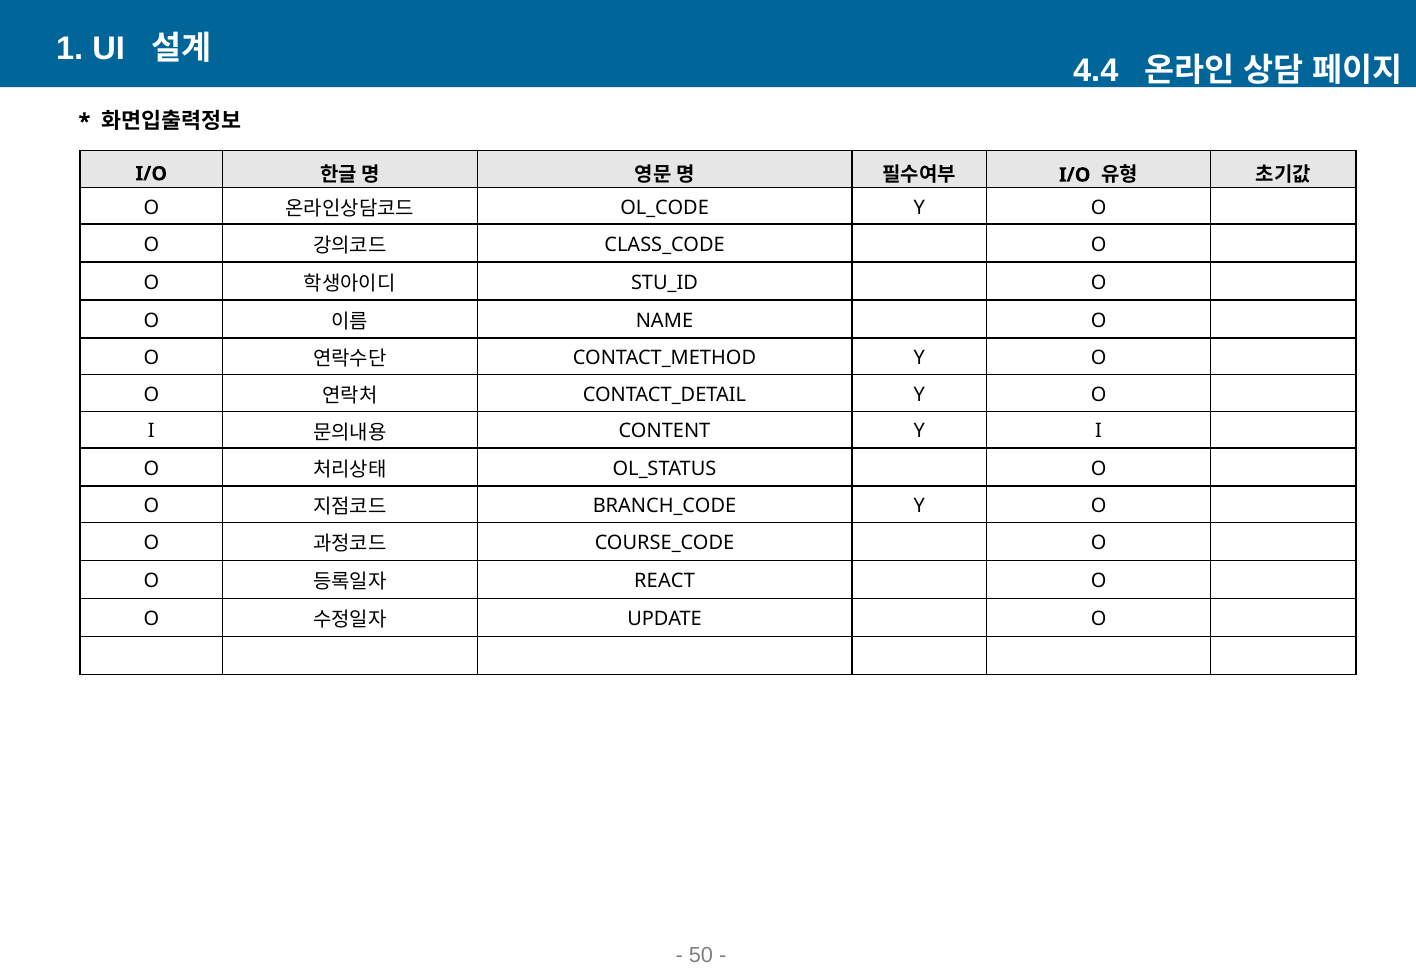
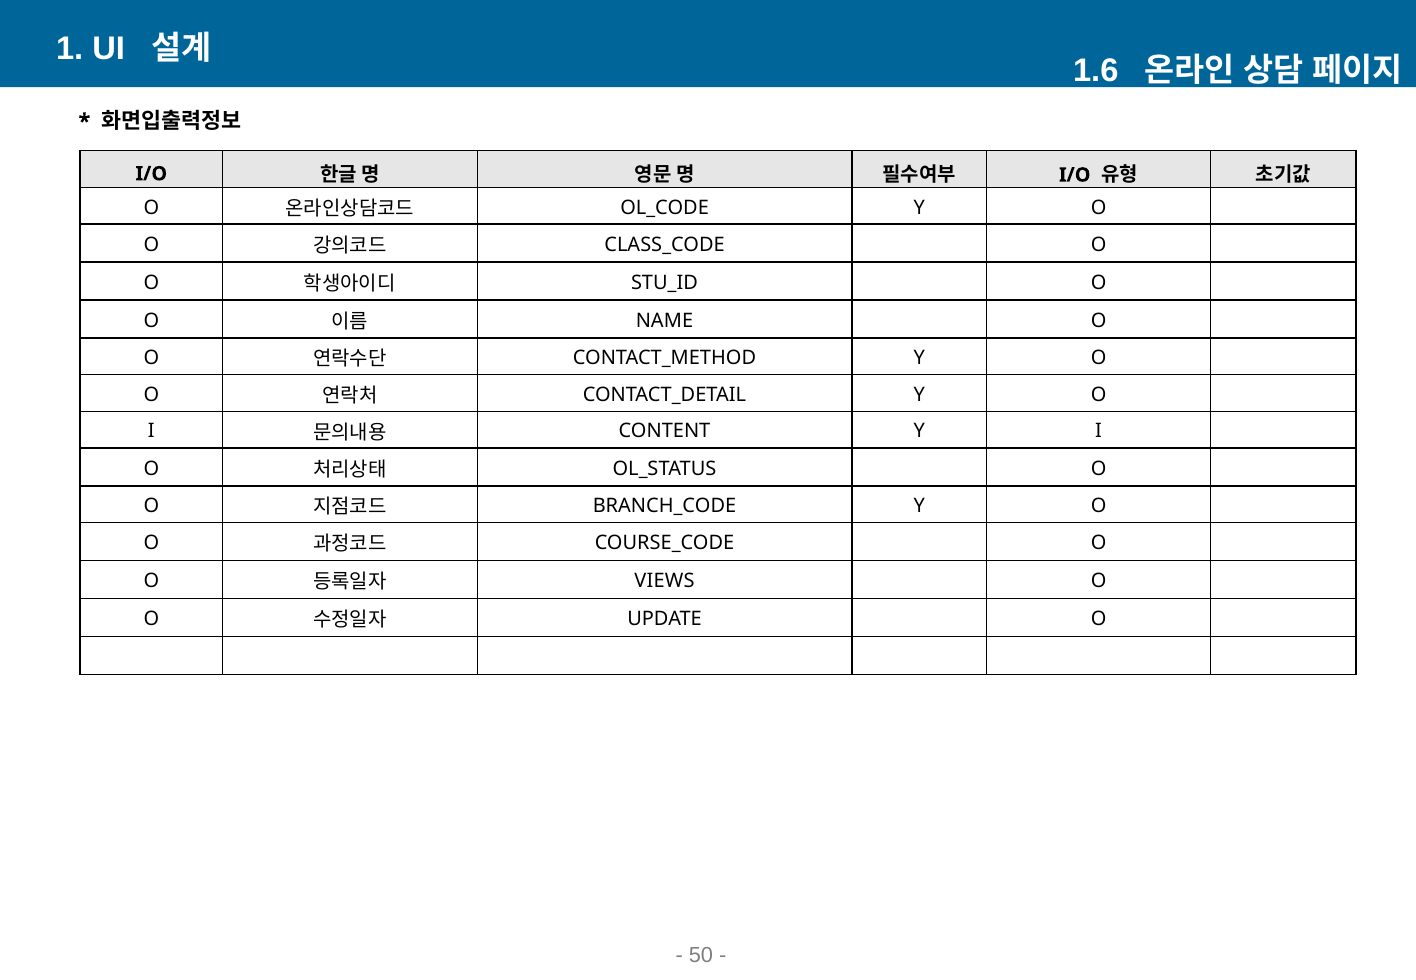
4.4: 4.4 -> 1.6 (1096, 70)
REACT: REACT -> VIEWS (664, 581)
